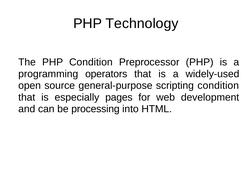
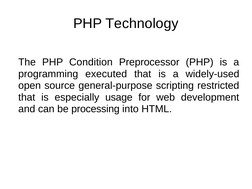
operators: operators -> executed (106, 74)
scripting condition: condition -> restricted (218, 86)
pages: pages -> usage (119, 97)
